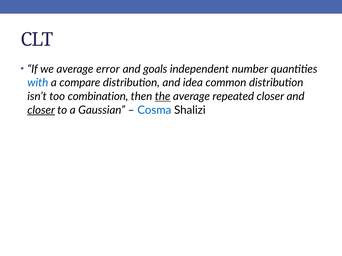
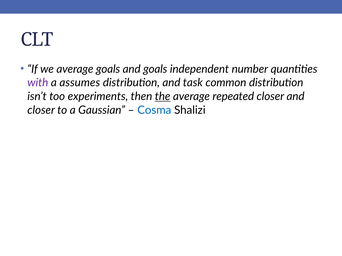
average error: error -> goals (108, 69)
with colour: blue -> purple (38, 83)
compare: compare -> assumes (80, 83)
idea: idea -> task (193, 83)
combination: combination -> experiments (98, 97)
closer underline: present -> none (41, 110)
